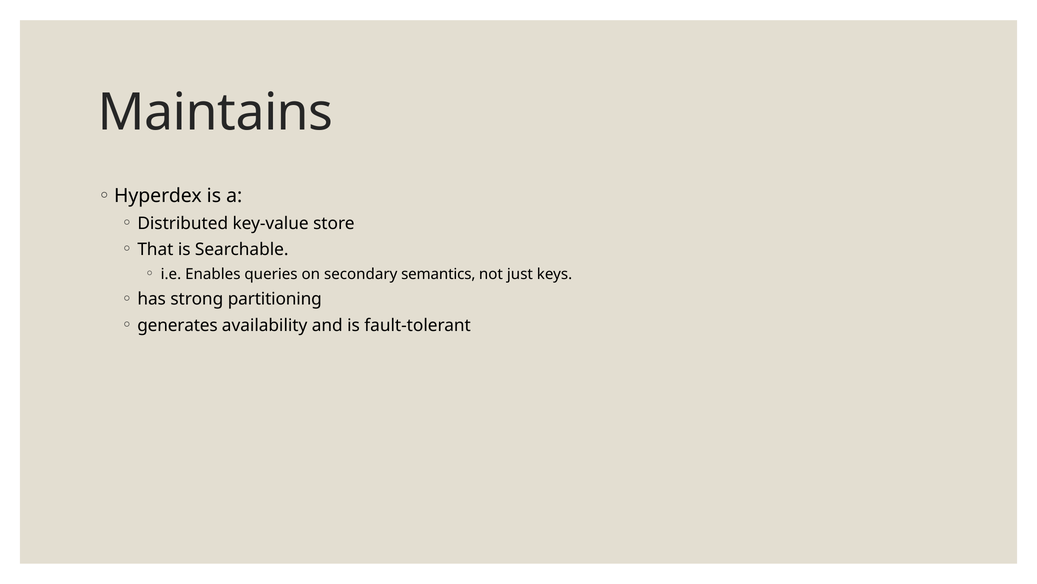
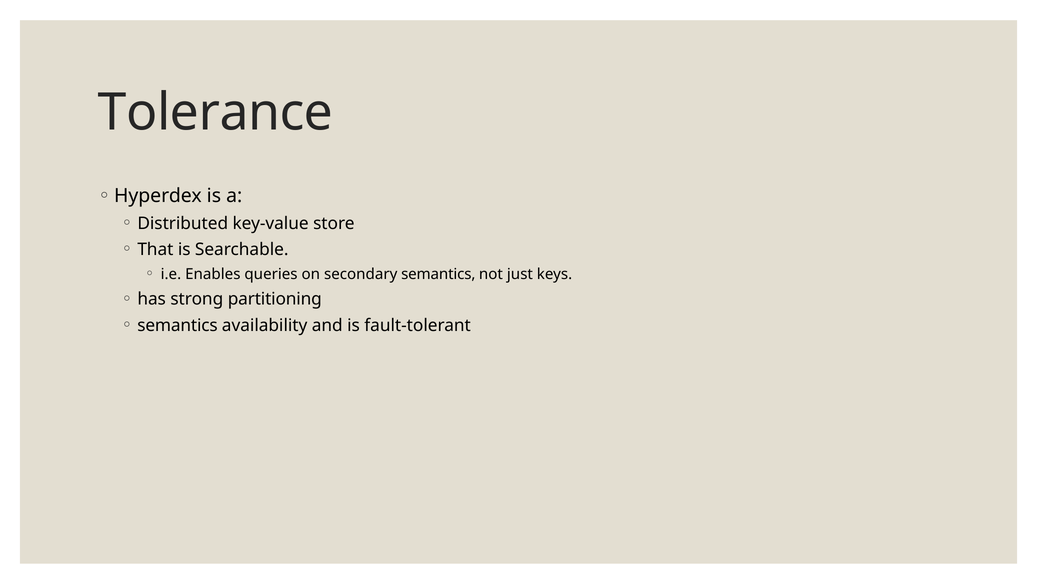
Maintains: Maintains -> Tolerance (216, 113)
generates: generates -> semantics (177, 325)
